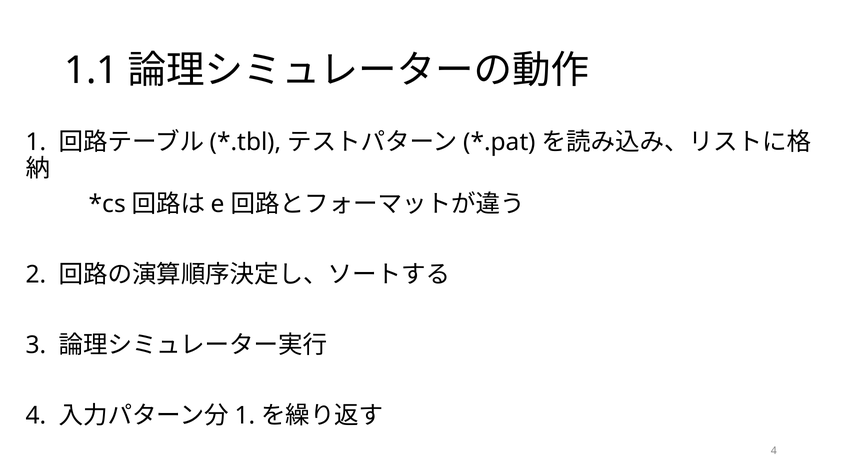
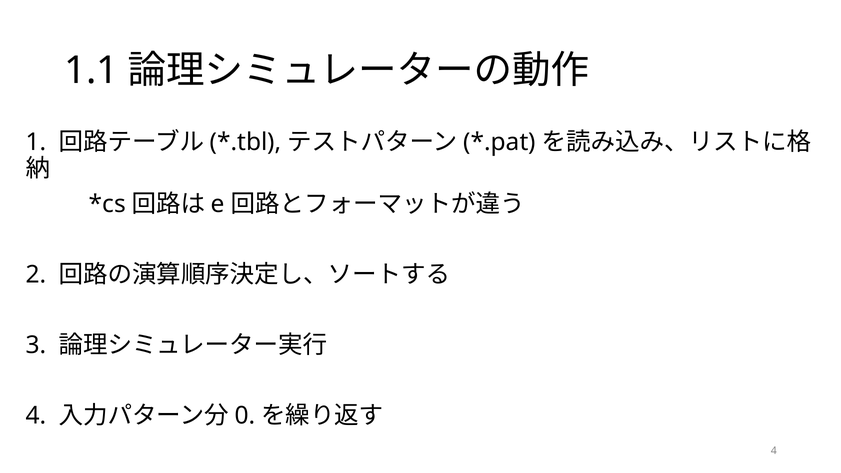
1: 1 -> 0 (245, 416)
